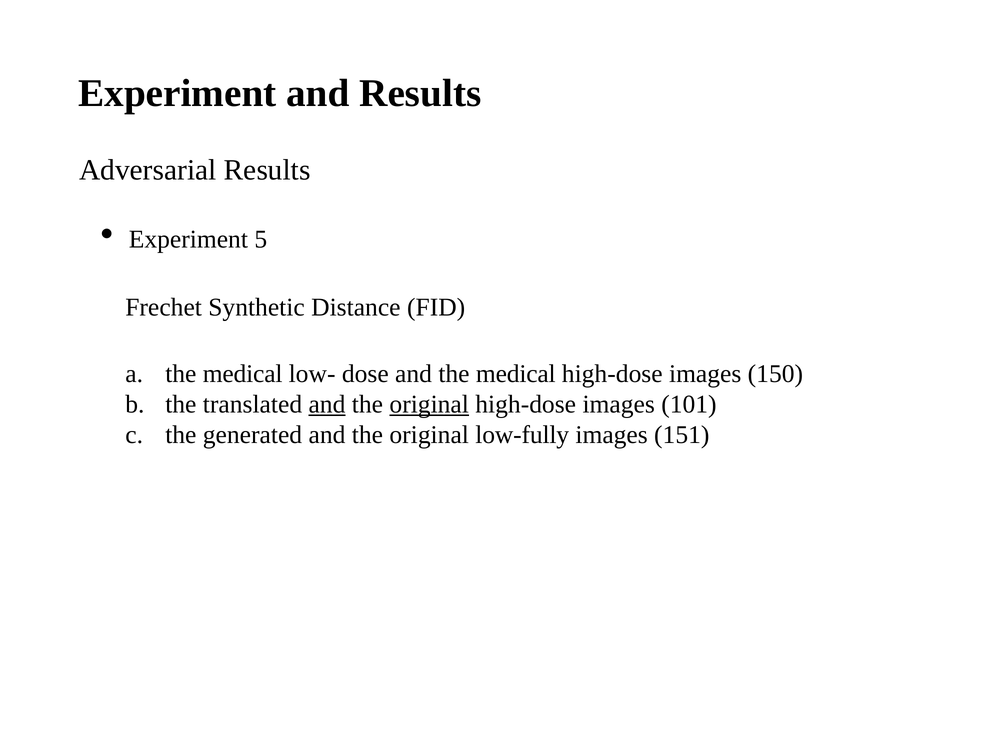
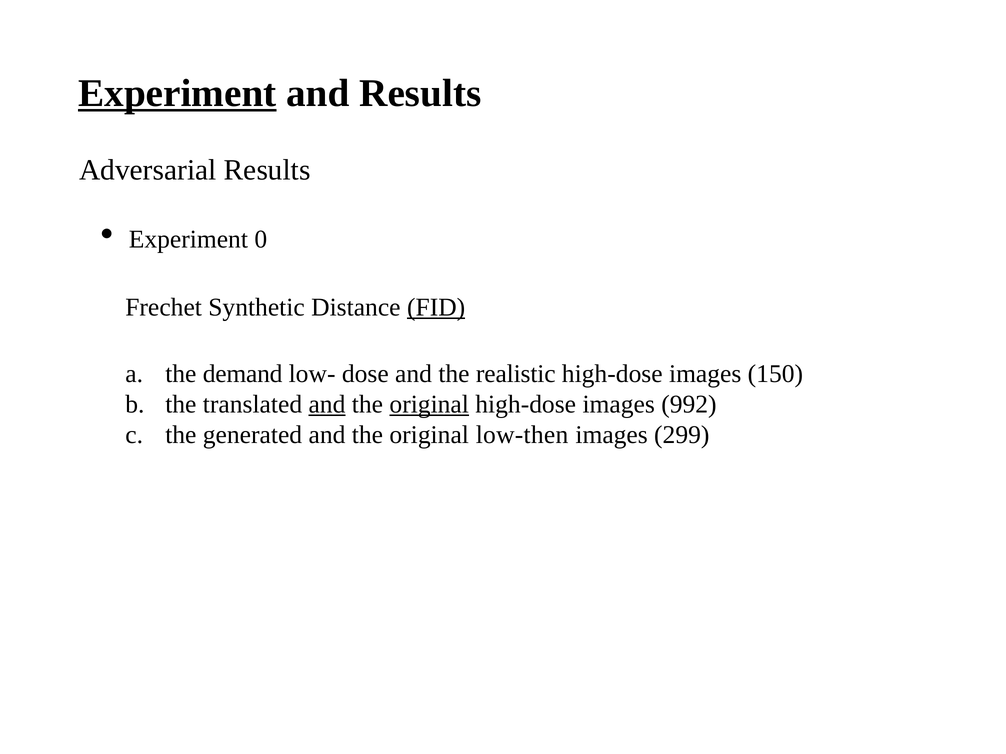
Experiment underline: none -> present (177, 93)
5: 5 -> 0 (261, 240)
FID underline: none -> present (436, 307)
medical: medical -> demand (243, 374)
and the medical: medical -> realistic (516, 374)
101: 101 -> 992 (689, 405)
low-fully: low-fully -> low-then (522, 435)
151: 151 -> 299 (682, 435)
